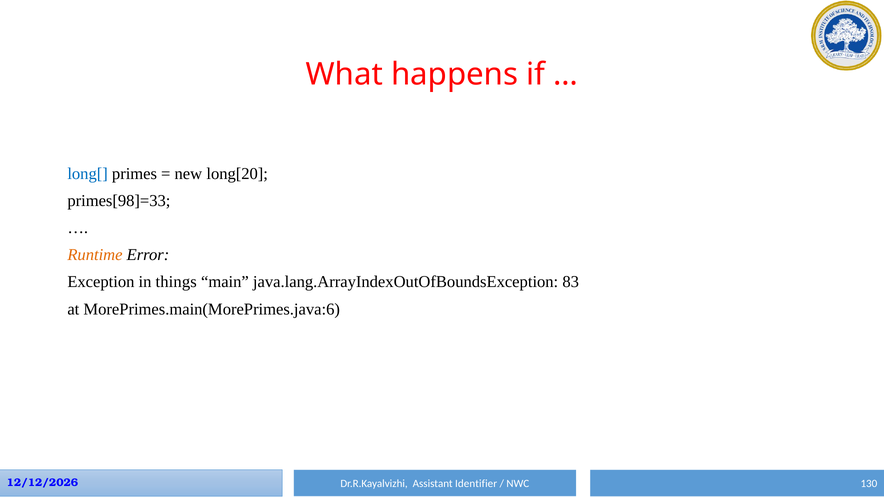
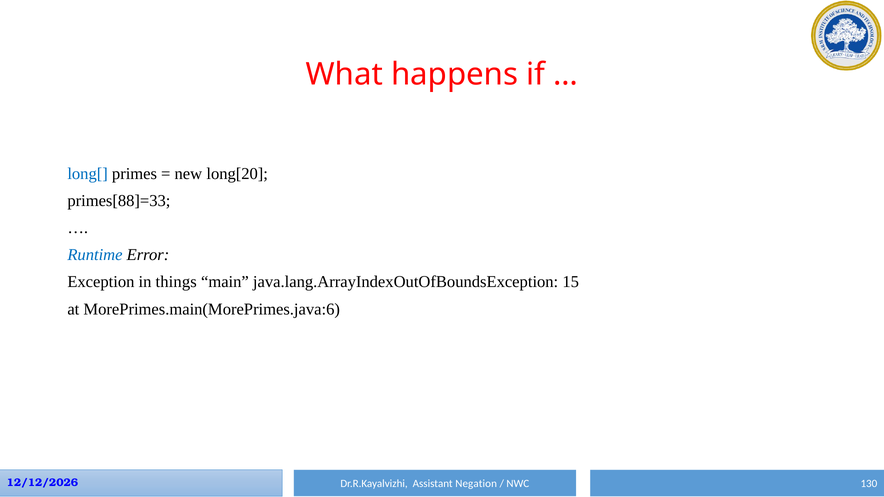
primes[98]=33: primes[98]=33 -> primes[88]=33 (119, 201)
Runtime colour: orange -> blue (95, 255)
83: 83 -> 15 (571, 282)
Identifier: Identifier -> Negation (476, 484)
